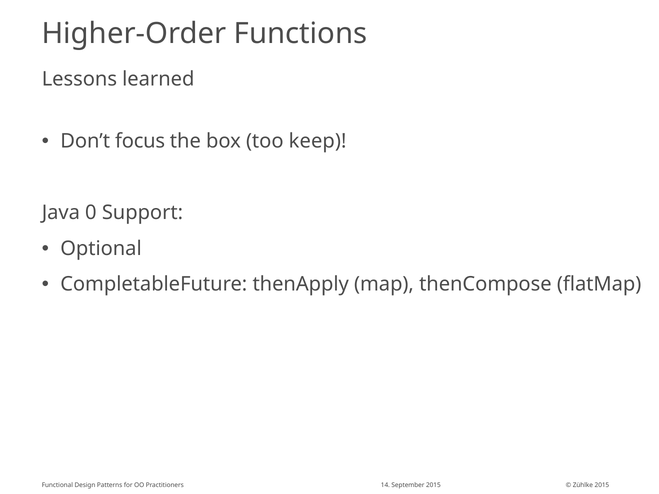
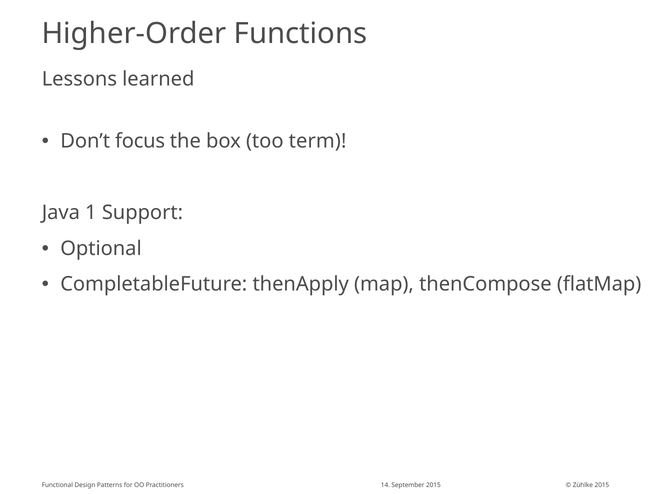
keep: keep -> term (318, 141)
0: 0 -> 1 (91, 213)
